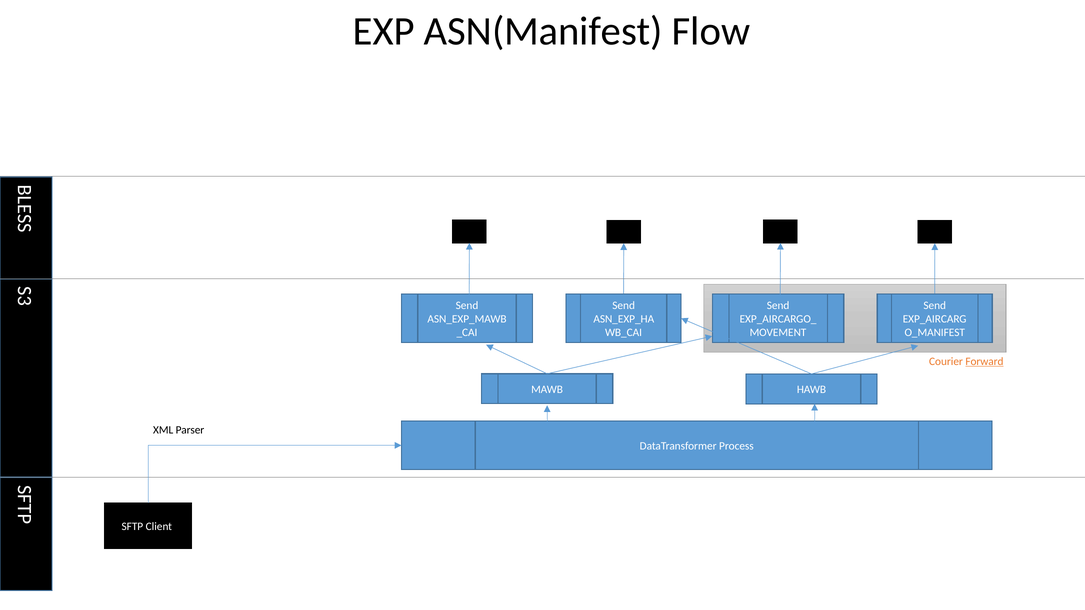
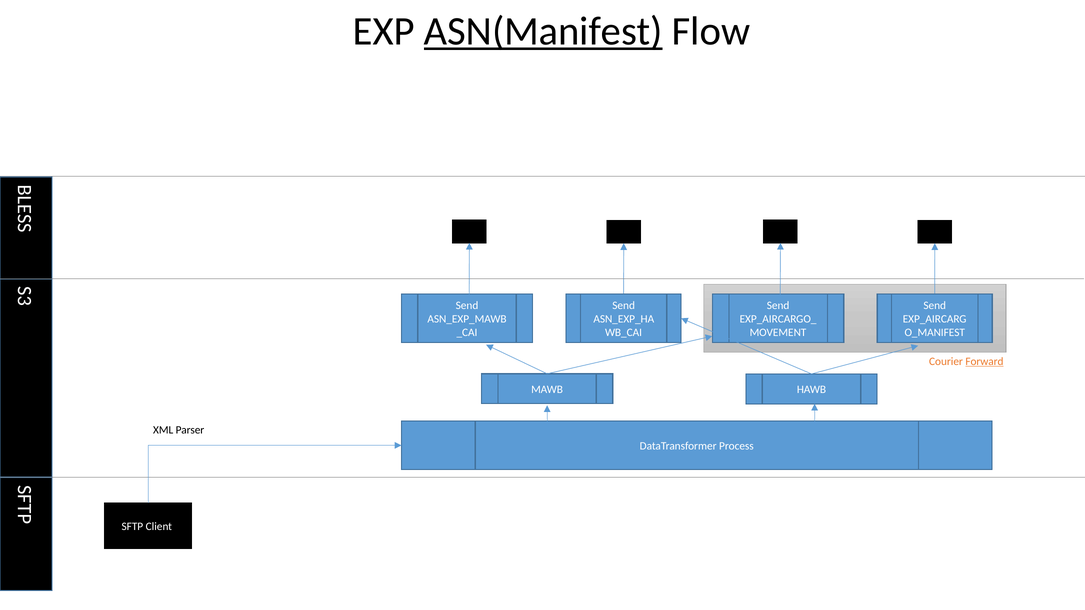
ASN(Manifest underline: none -> present (543, 31)
